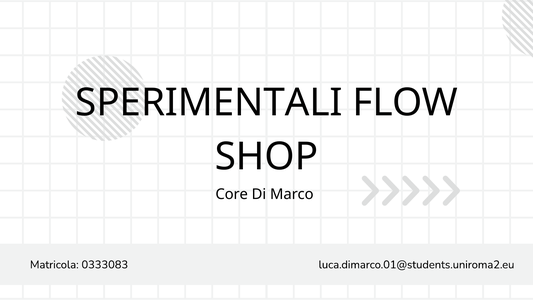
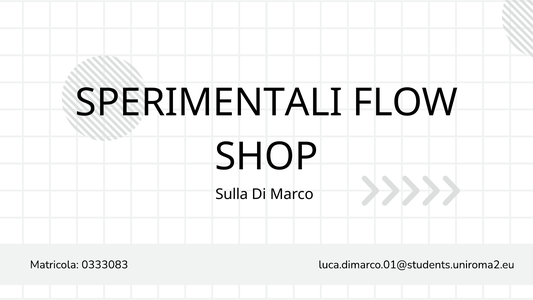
Core: Core -> Sulla (232, 194)
